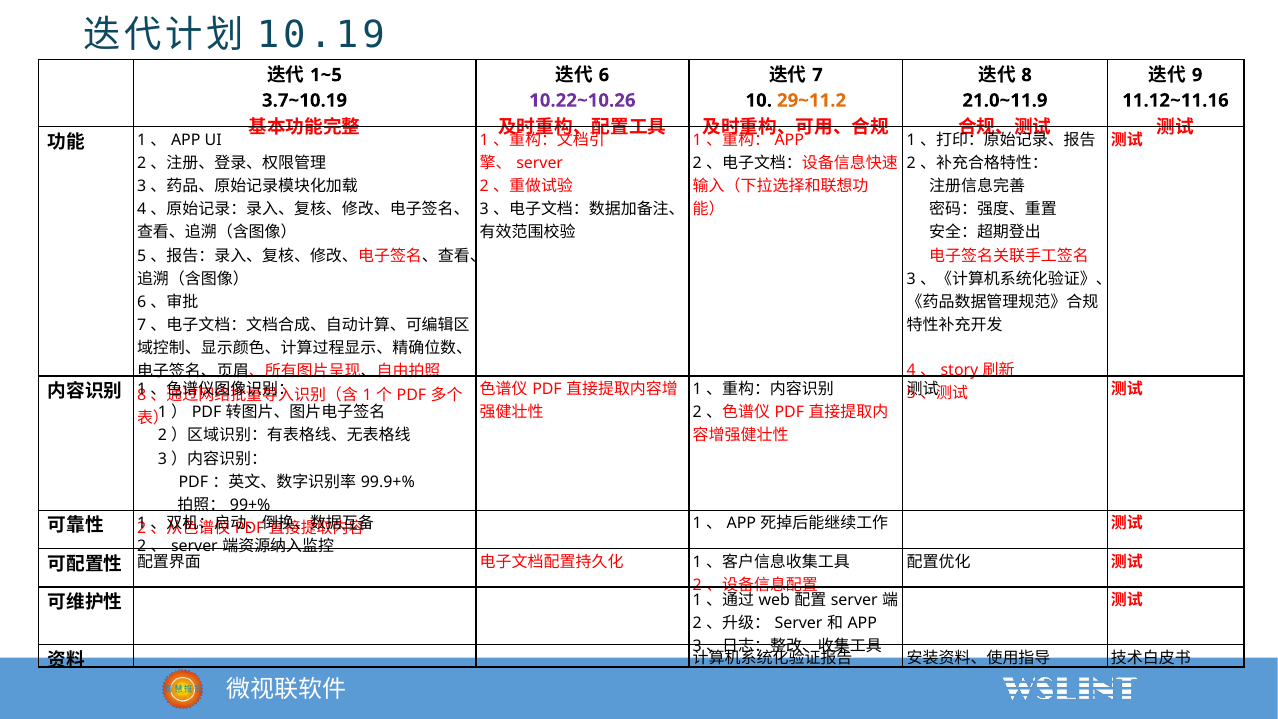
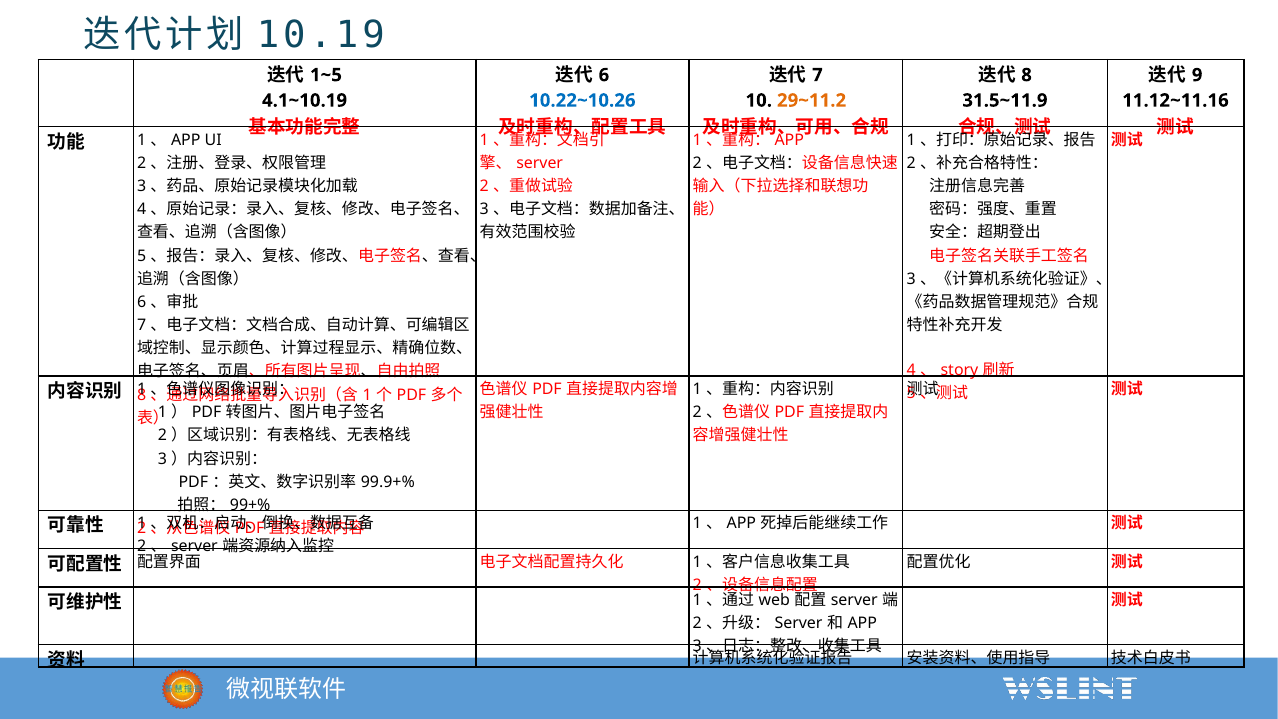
3.7~10.19: 3.7~10.19 -> 4.1~10.19 (305, 100)
10.22~10.26 colour: purple -> blue (582, 100)
21.0~11.9: 21.0~11.9 -> 31.5~11.9 (1005, 100)
